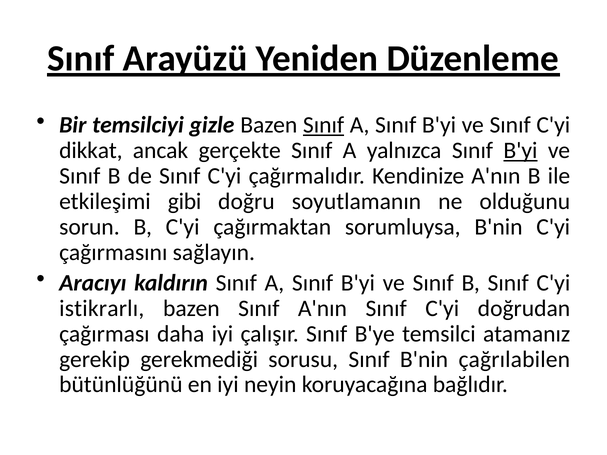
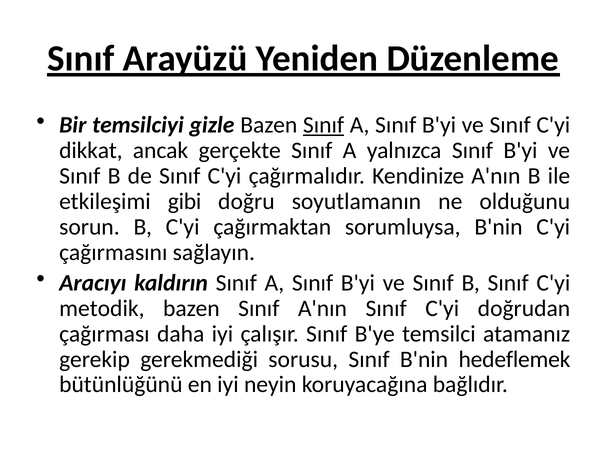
B'yi underline: present -> none (520, 151)
istikrarlı: istikrarlı -> metodik (102, 308)
çağrılabilen: çağrılabilen -> hedeflemek (514, 359)
